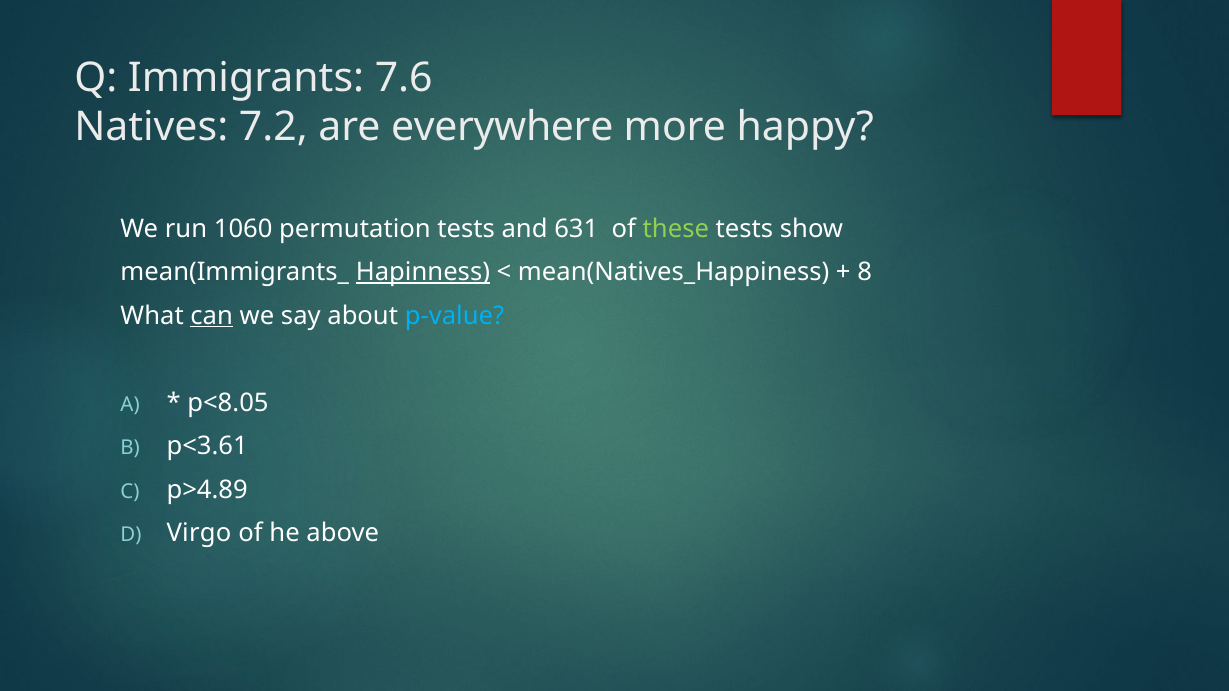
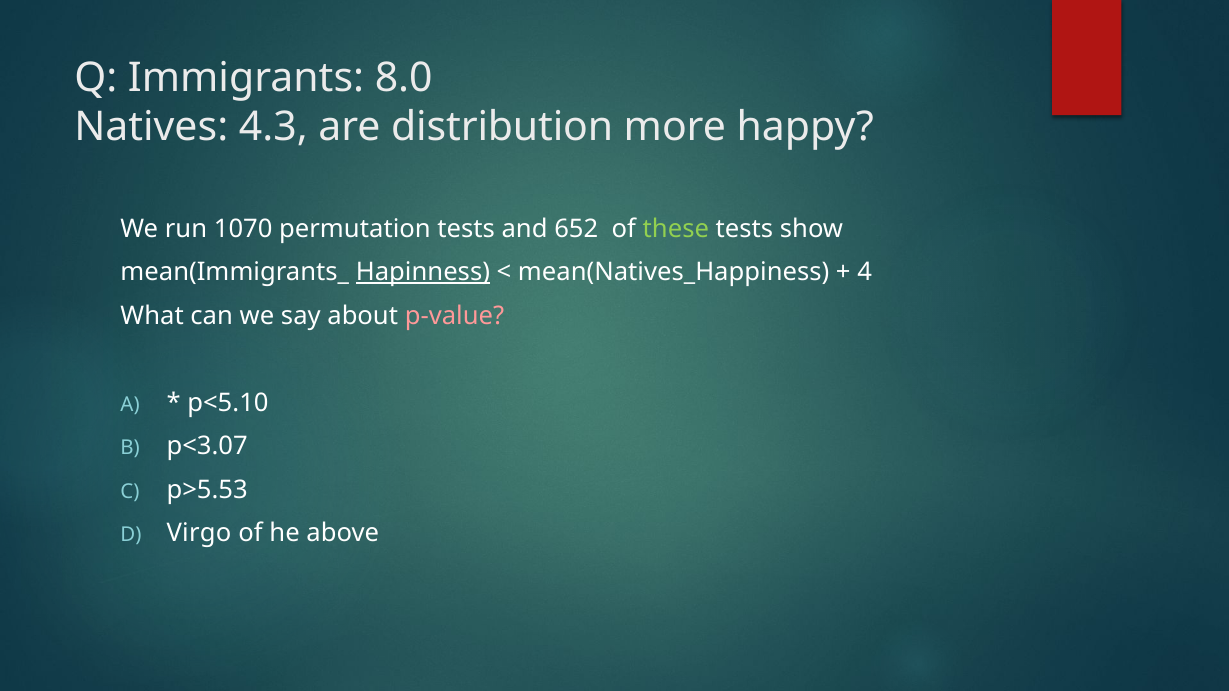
7.6: 7.6 -> 8.0 (404, 78)
7.2: 7.2 -> 4.3 (273, 127)
everywhere: everywhere -> distribution (502, 127)
1060: 1060 -> 1070 (243, 229)
631: 631 -> 652 (576, 229)
8: 8 -> 4 (865, 272)
can underline: present -> none (212, 316)
p-value colour: light blue -> pink (455, 316)
p<8.05: p<8.05 -> p<5.10 (228, 403)
p<3.61: p<3.61 -> p<3.07 (207, 446)
p>4.89: p>4.89 -> p>5.53 (207, 490)
